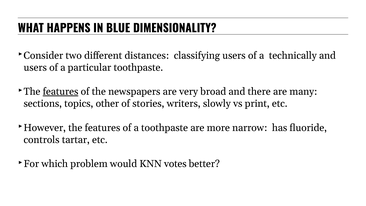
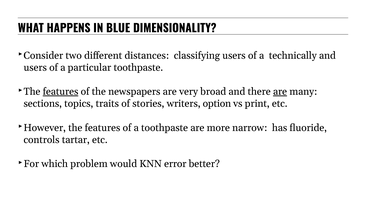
are underline: none -> present (280, 91)
other: other -> traits (107, 103)
slowly: slowly -> option (217, 103)
votes: votes -> error (175, 163)
